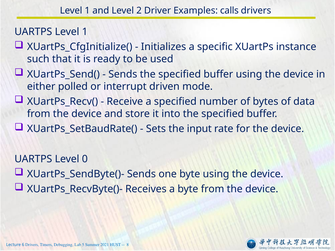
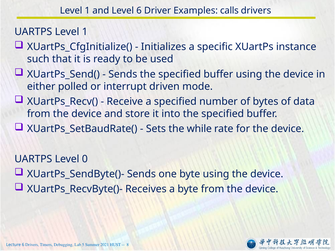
Level 2: 2 -> 6 (139, 11)
input: input -> while (199, 129)
